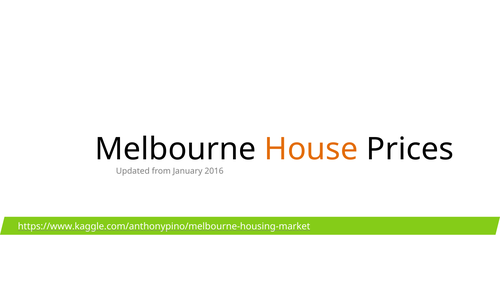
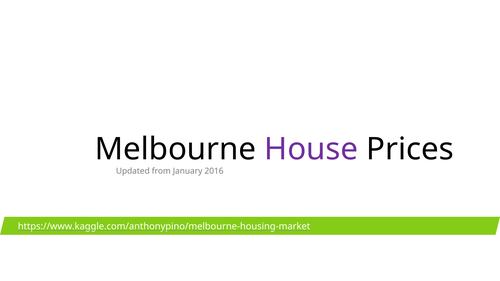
House colour: orange -> purple (311, 149)
